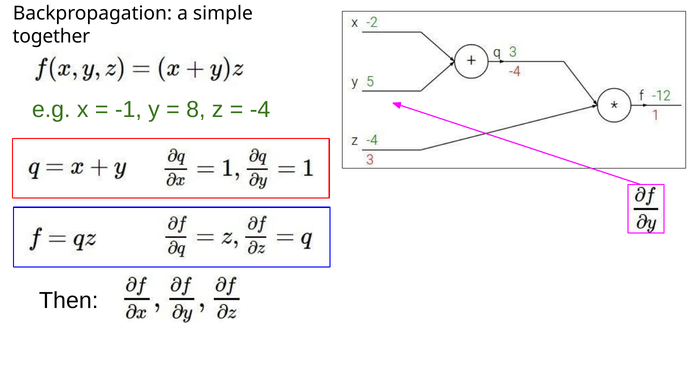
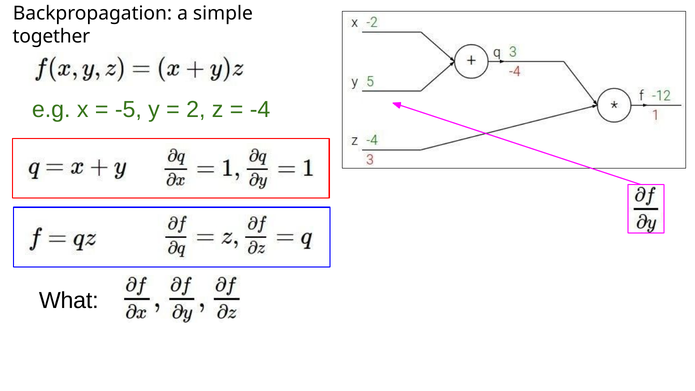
-1: -1 -> -5 (128, 109)
8: 8 -> 2 (196, 109)
Then: Then -> What (69, 301)
